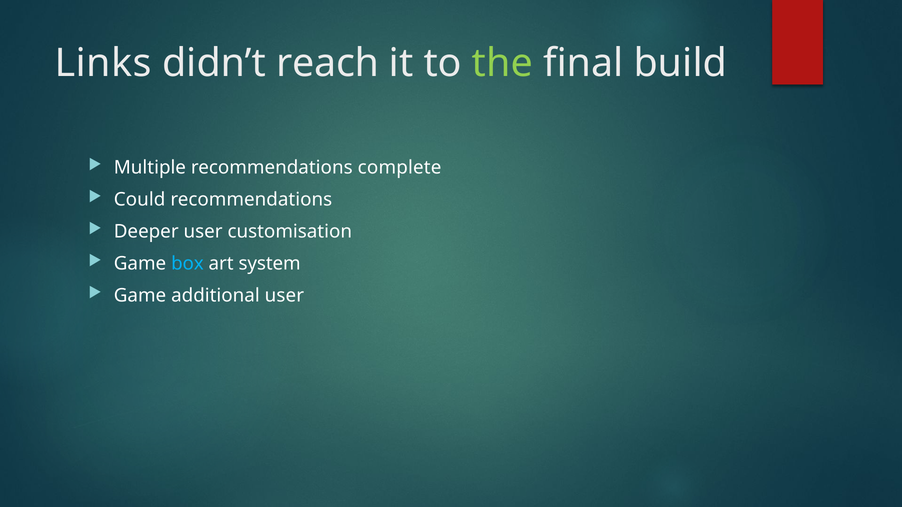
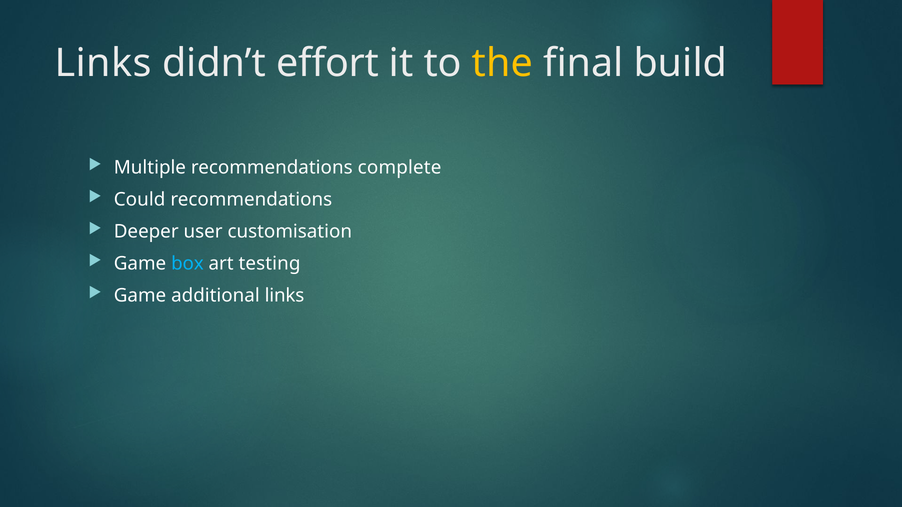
reach: reach -> effort (328, 63)
the colour: light green -> yellow (502, 63)
system: system -> testing (270, 264)
additional user: user -> links (285, 296)
